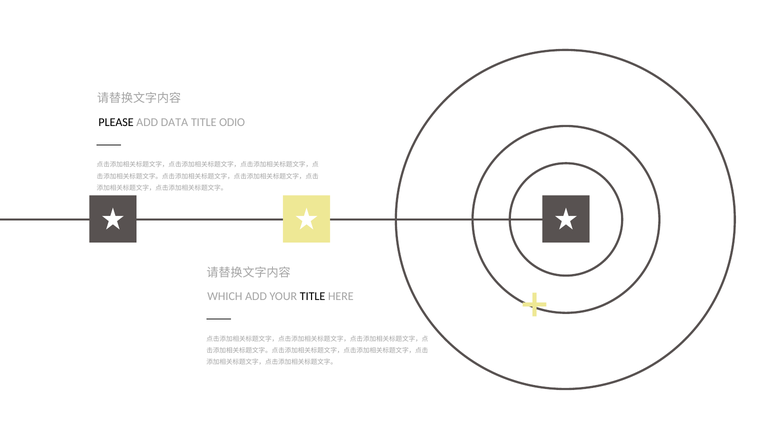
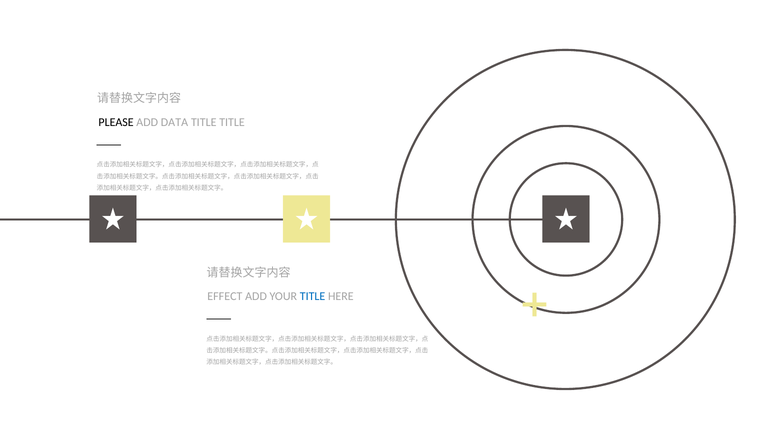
TITLE ODIO: ODIO -> TITLE (232, 122)
WHICH: WHICH -> EFFECT (225, 296)
TITLE colour: black -> blue (313, 296)
